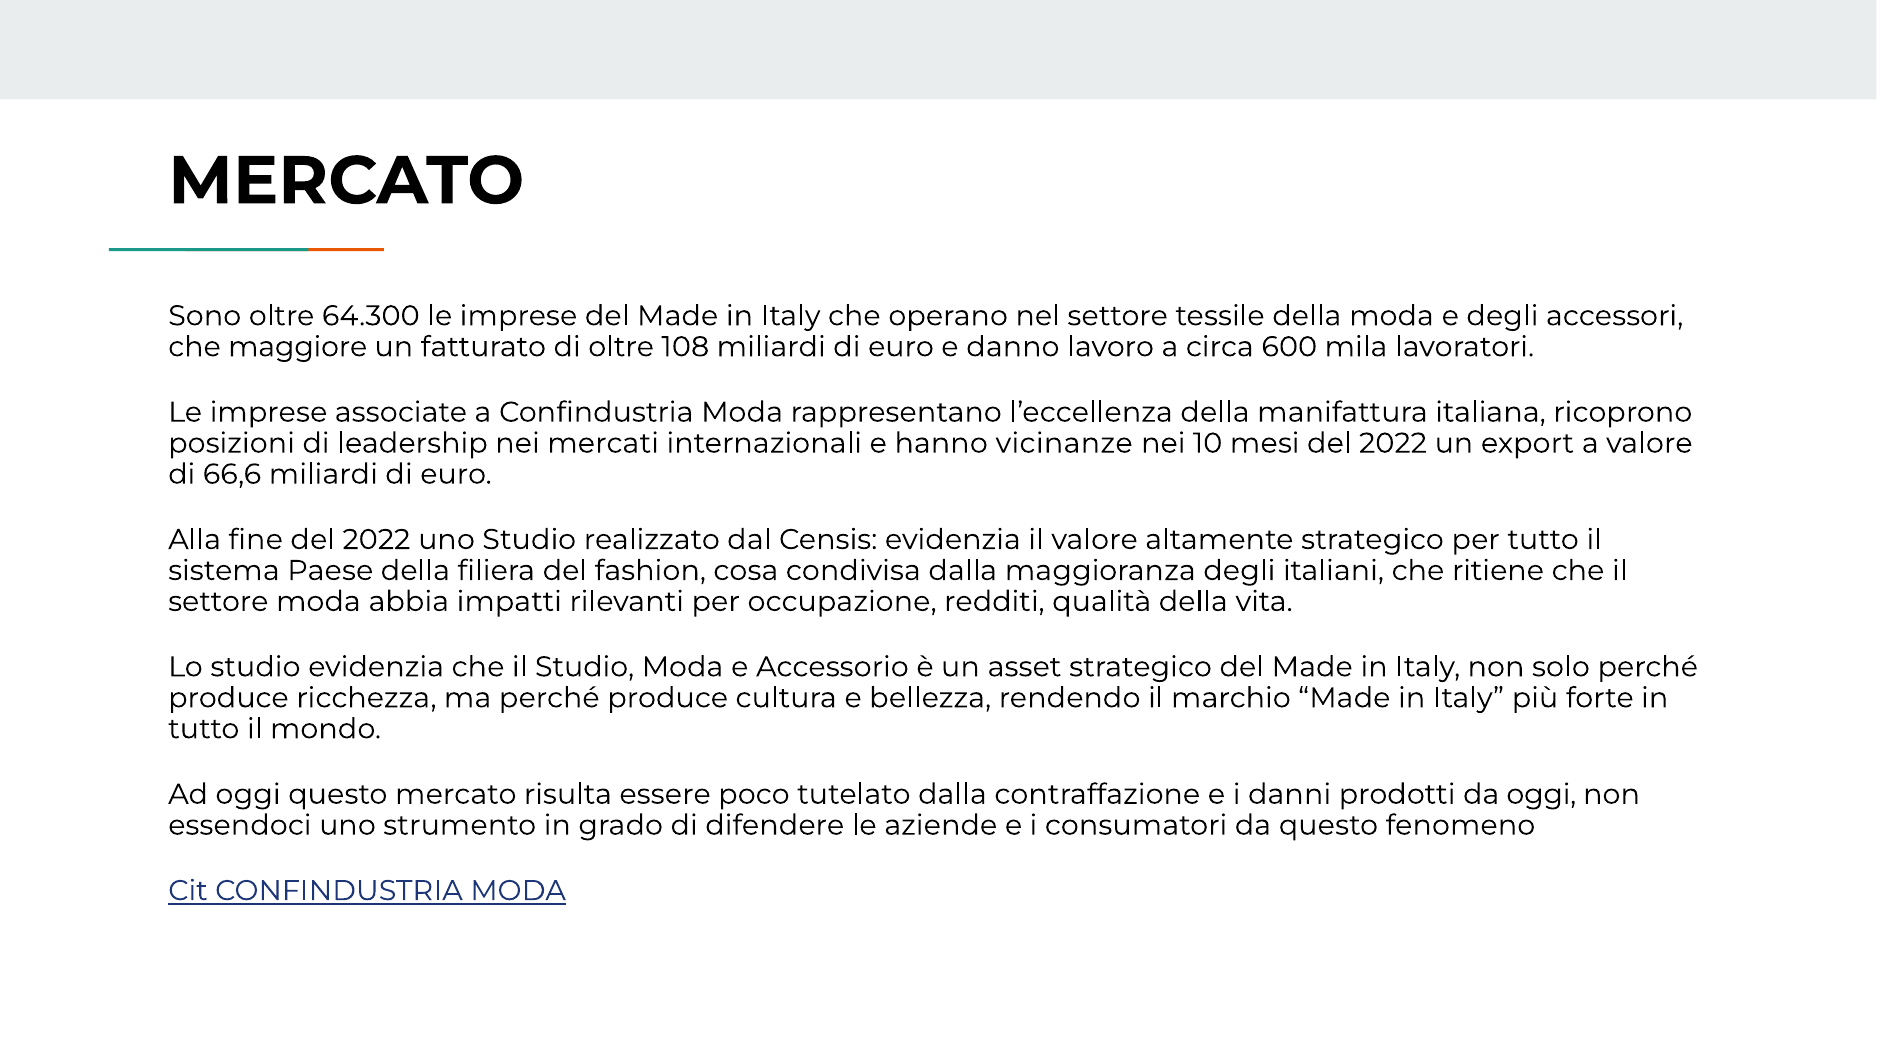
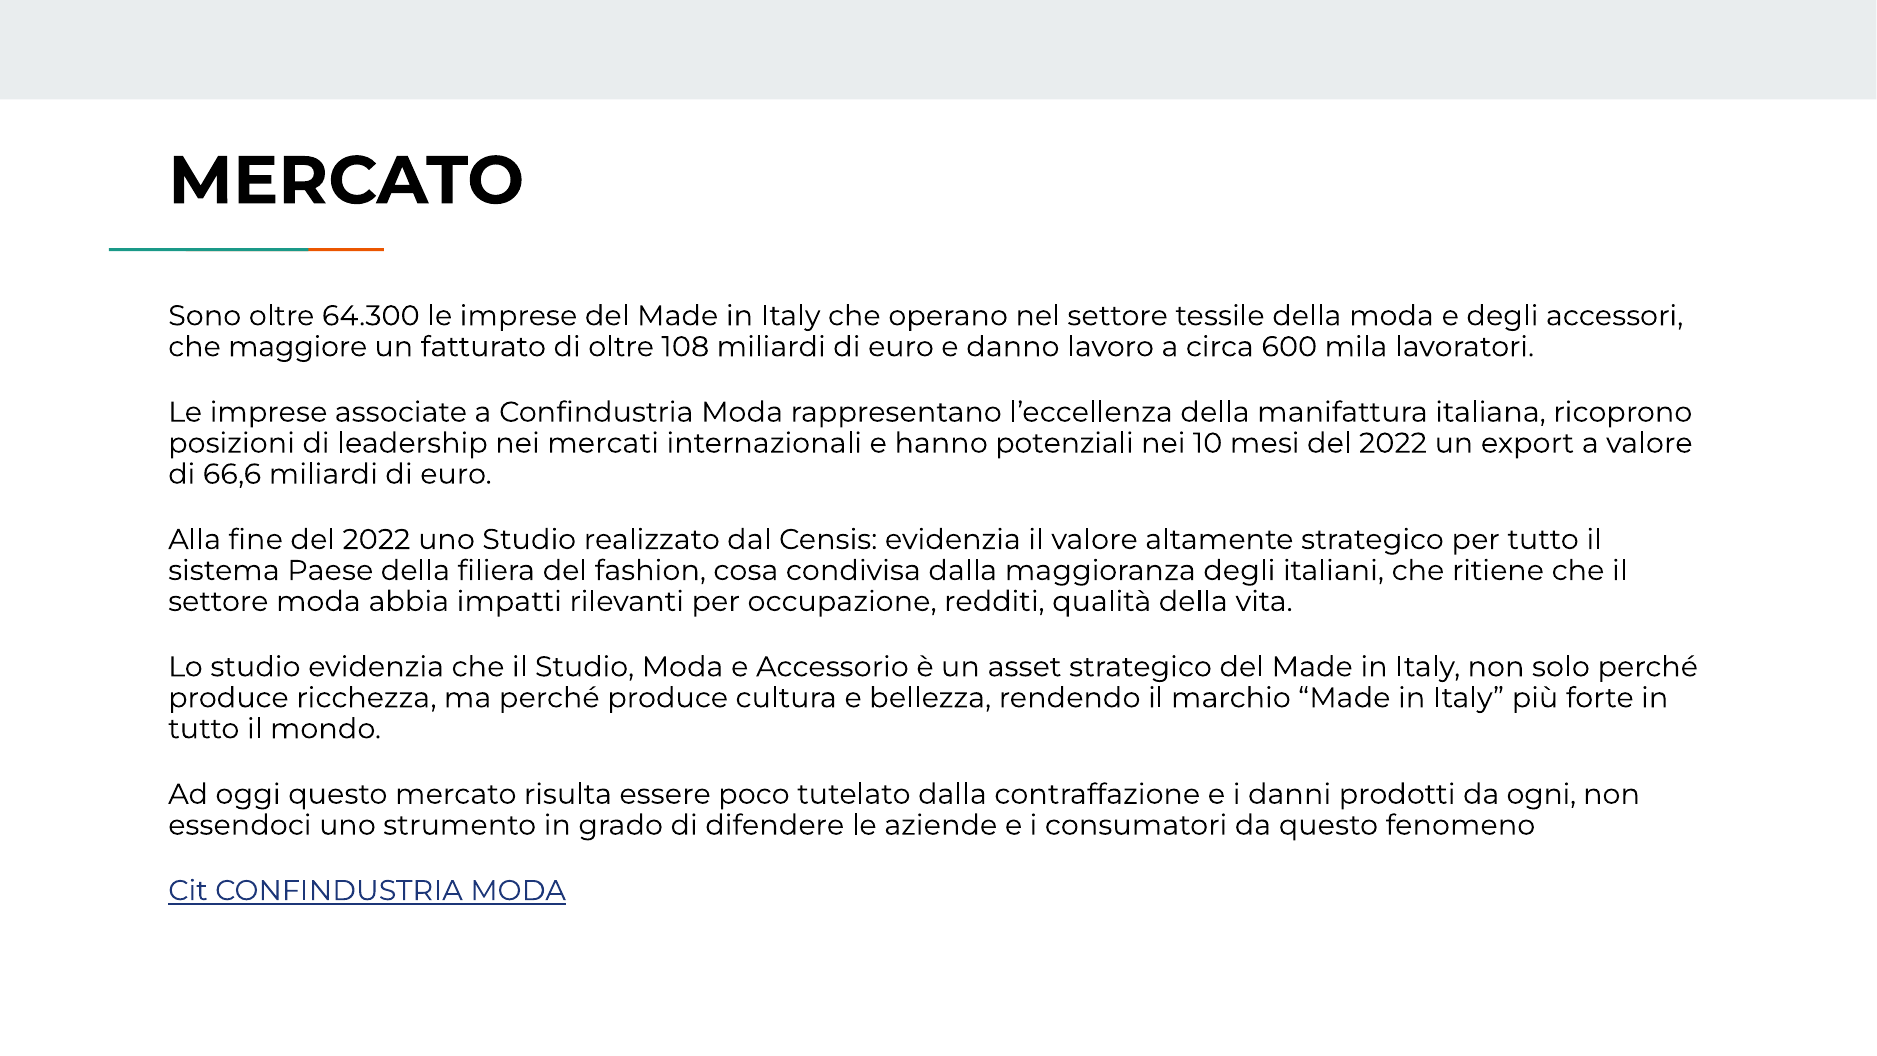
vicinanze: vicinanze -> potenziali (1064, 443)
da oggi: oggi -> ogni (1541, 794)
